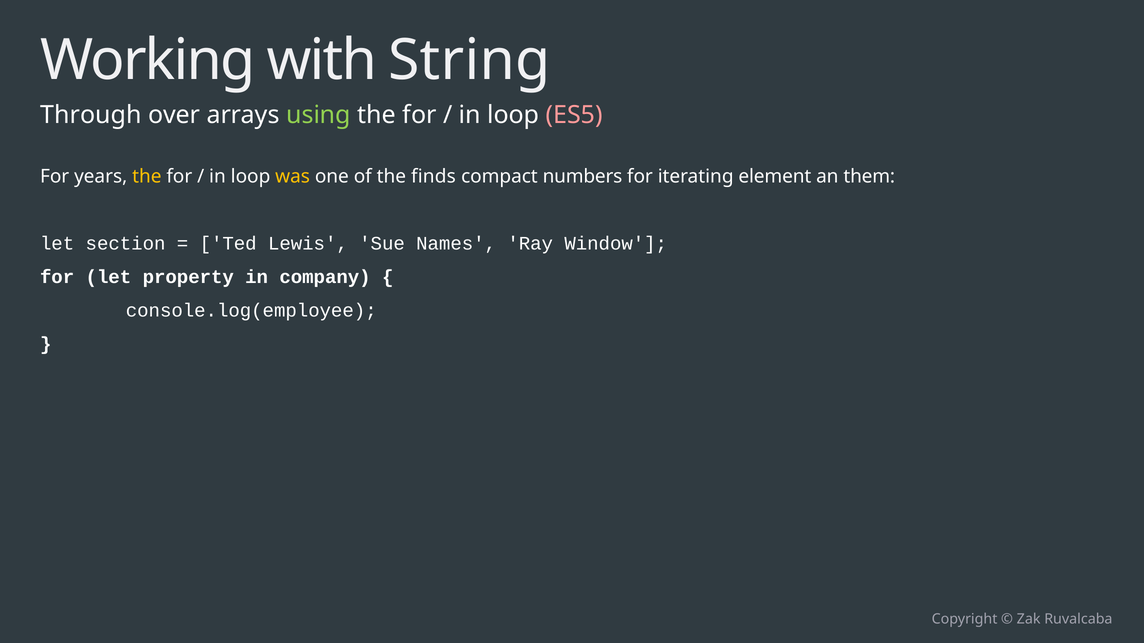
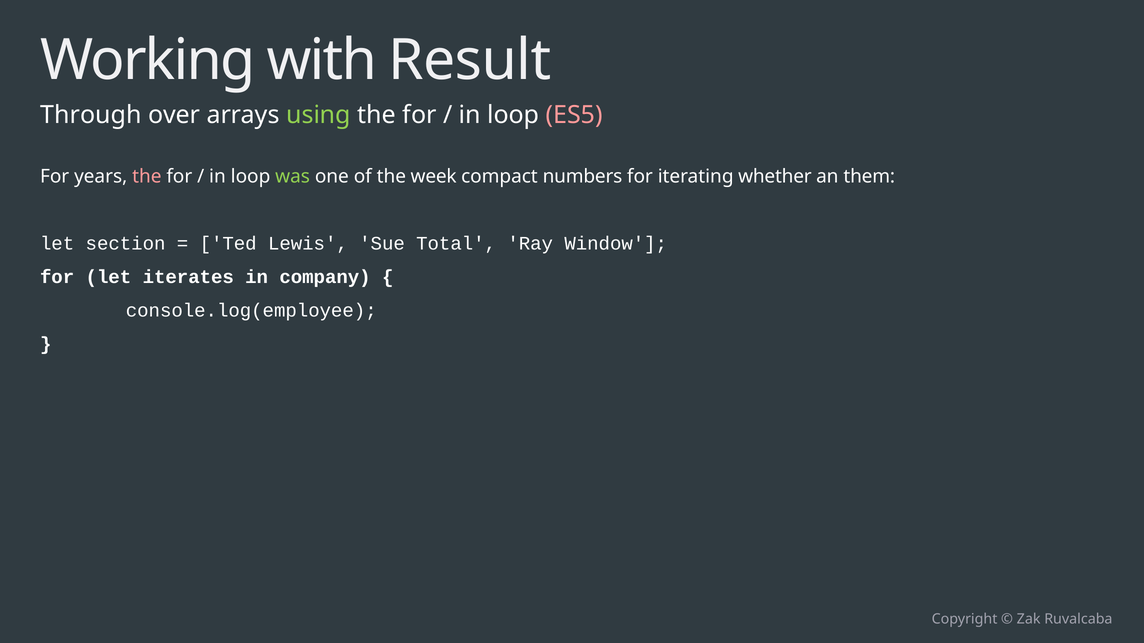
String: String -> Result (470, 60)
the colour: yellow -> pink (147, 177)
was colour: yellow -> light green (293, 177)
finds: finds -> week (434, 177)
element: element -> whether (775, 177)
Names: Names -> Total (456, 244)
property: property -> iterates (188, 277)
